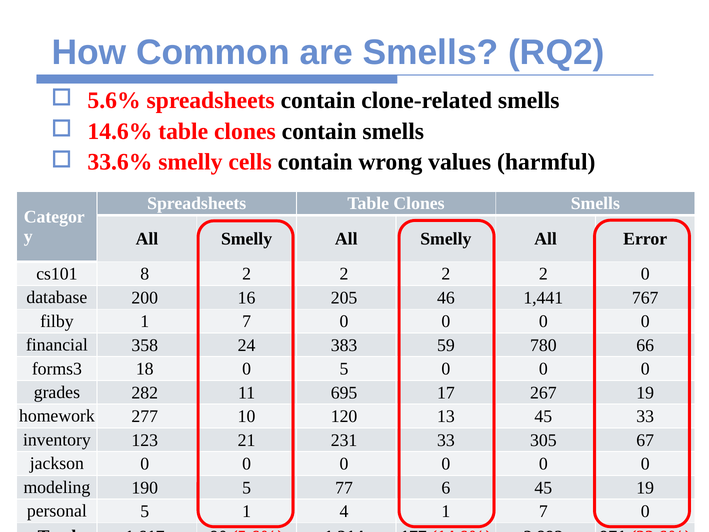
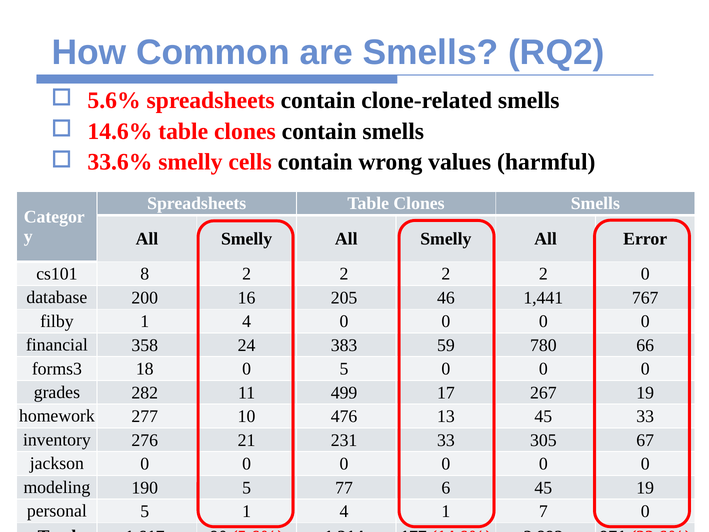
filby 1 7: 7 -> 4 (247, 321)
695: 695 -> 499 (344, 393)
120: 120 -> 476 (344, 416)
123: 123 -> 276 (145, 440)
